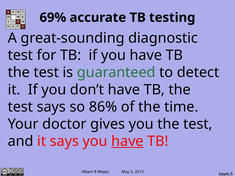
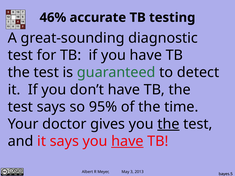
69%: 69% -> 46% (53, 18)
86%: 86% -> 95% (103, 107)
the underline: none -> present (168, 124)
